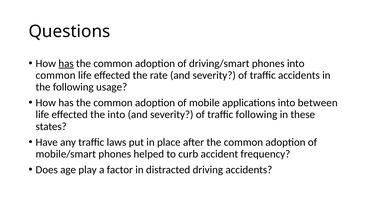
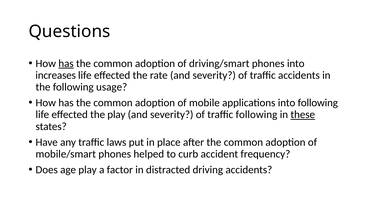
common: common -> increases (56, 75)
into between: between -> following (318, 103)
the into: into -> play (116, 115)
these underline: none -> present (303, 115)
